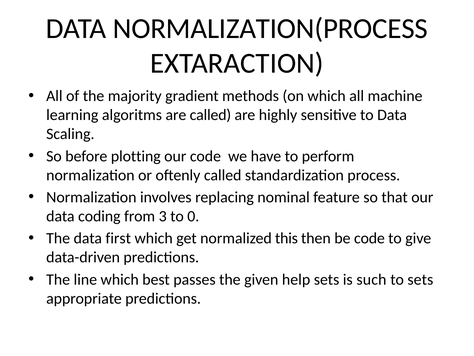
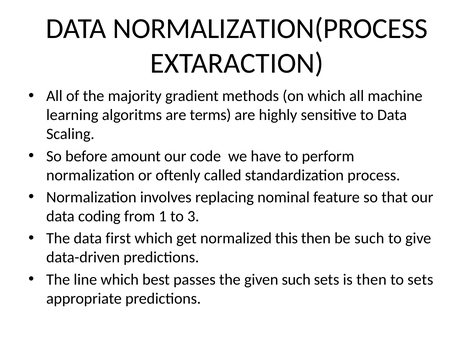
are called: called -> terms (210, 115)
plotting: plotting -> amount (136, 156)
3: 3 -> 1 (163, 216)
0: 0 -> 3 (193, 216)
be code: code -> such (369, 238)
given help: help -> such (296, 279)
is such: such -> then (371, 279)
